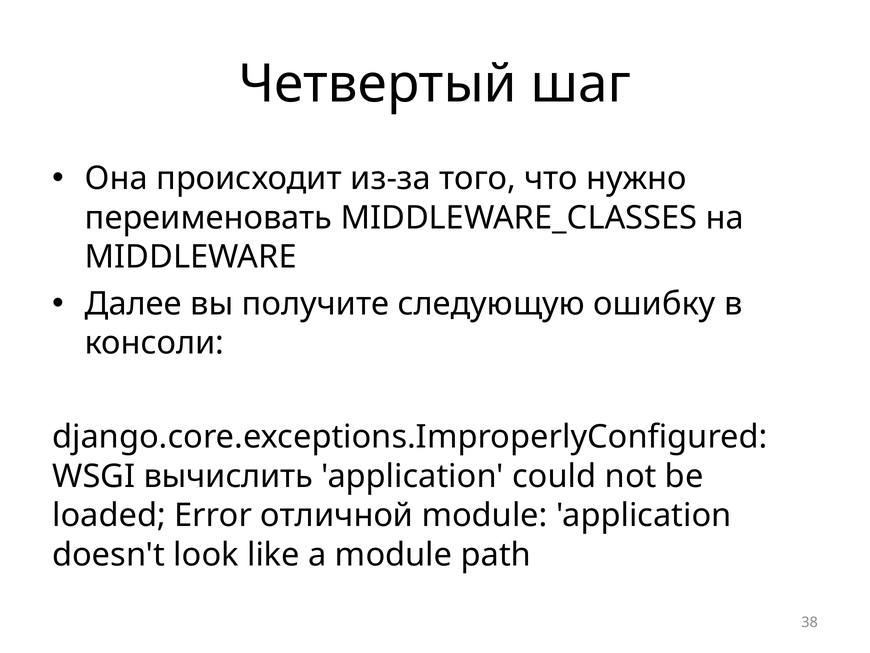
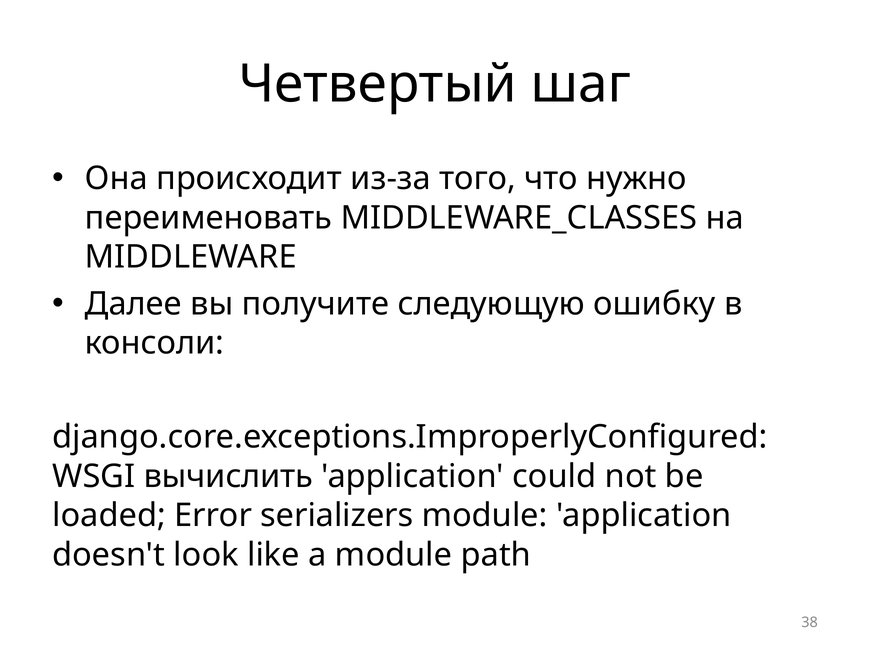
отличной: отличной -> serializers (337, 515)
